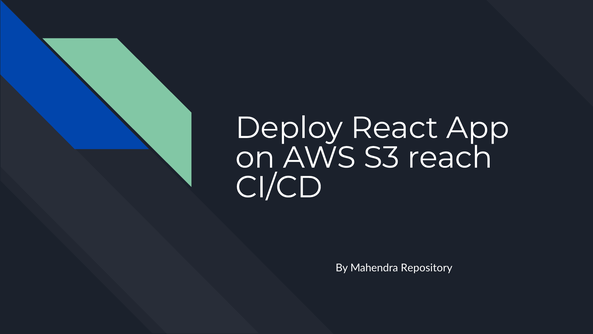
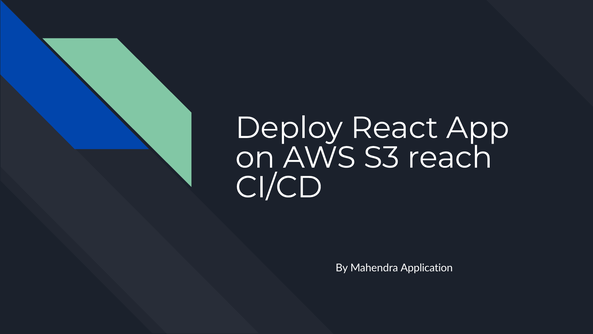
Repository: Repository -> Application (427, 268)
